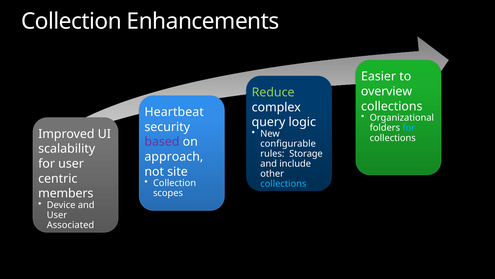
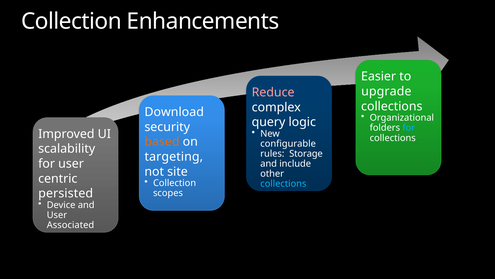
overview: overview -> upgrade (386, 91)
Reduce colour: light green -> pink (273, 92)
Heartbeat: Heartbeat -> Download (174, 112)
based colour: purple -> orange (162, 142)
approach: approach -> targeting (174, 156)
members: members -> persisted (66, 193)
